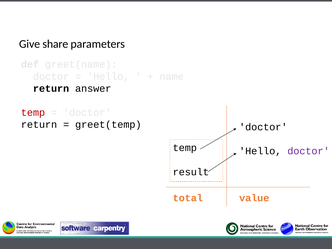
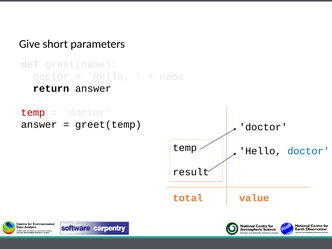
share: share -> short (55, 44)
return: return -> answer (39, 125)
doctor colour: purple -> blue (308, 151)
